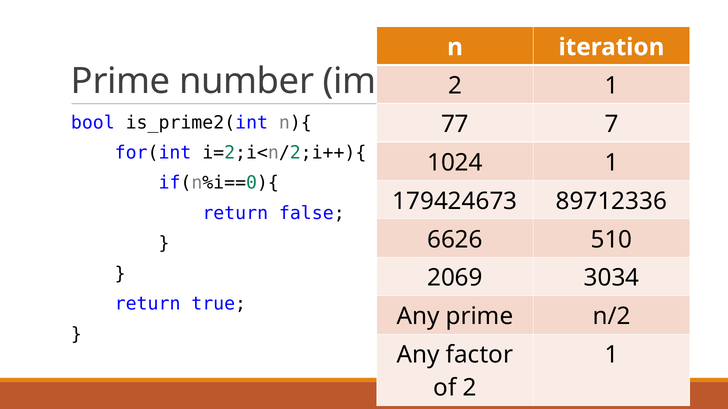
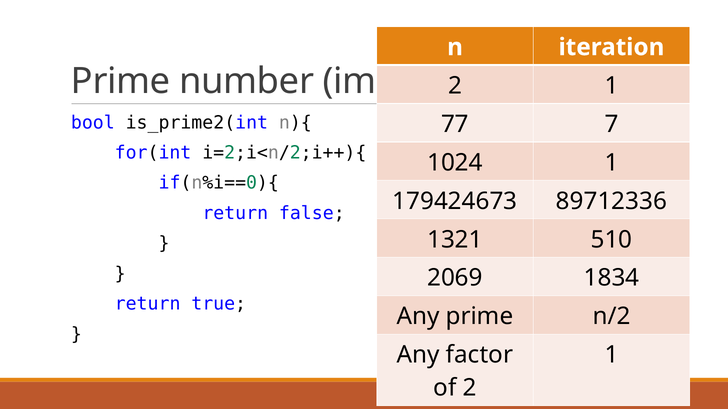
6626: 6626 -> 1321 (455, 240)
3034: 3034 -> 1834 (612, 278)
